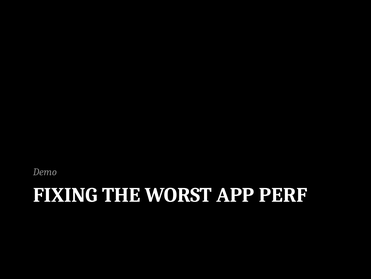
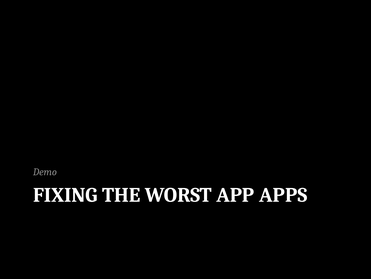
PERF: PERF -> APPS (283, 194)
